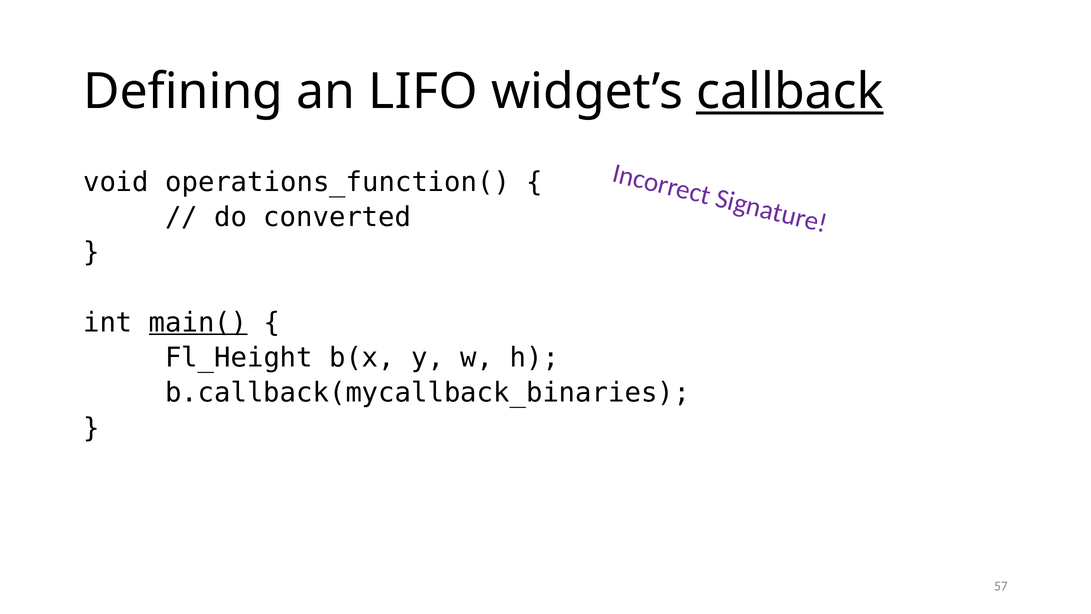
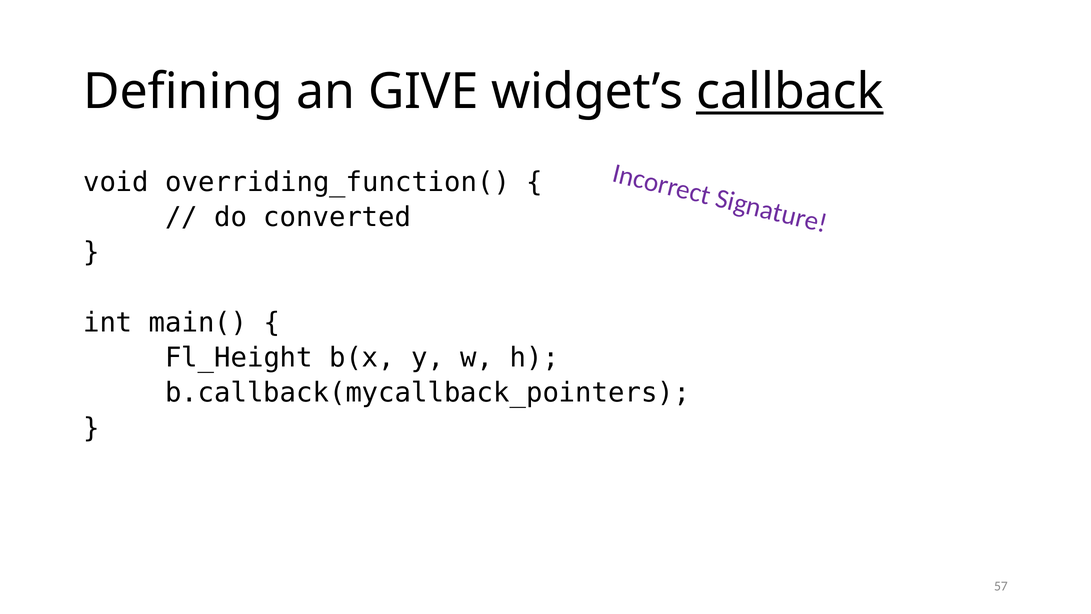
LIFO: LIFO -> GIVE (423, 92)
operations_function(: operations_function( -> overriding_function( (338, 182)
main( underline: present -> none (198, 322)
b.callback(mycallback_binaries: b.callback(mycallback_binaries -> b.callback(mycallback_pointers (428, 393)
